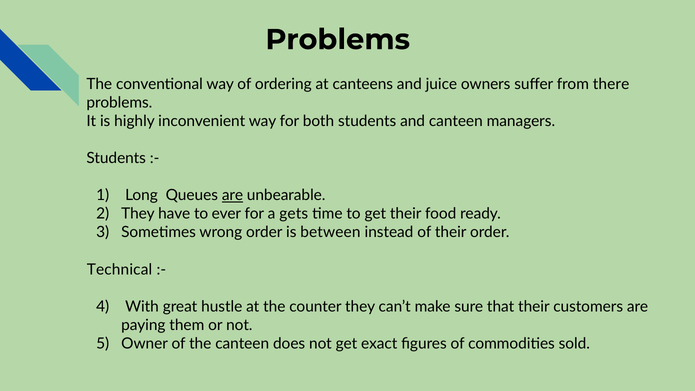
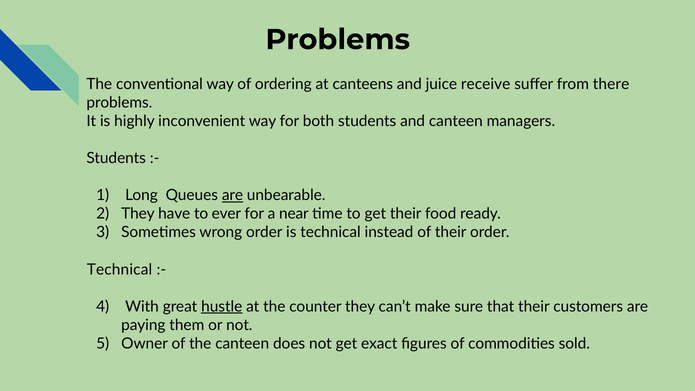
owners: owners -> receive (486, 84)
gets: gets -> near (294, 214)
is between: between -> technical (330, 232)
hustle underline: none -> present (222, 306)
